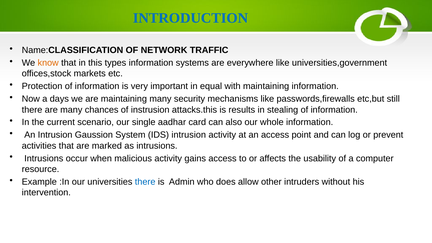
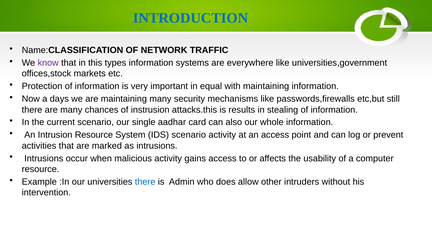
know colour: orange -> purple (48, 63)
Intrusion Gaussion: Gaussion -> Resource (94, 135)
IDS intrusion: intrusion -> scenario (189, 135)
